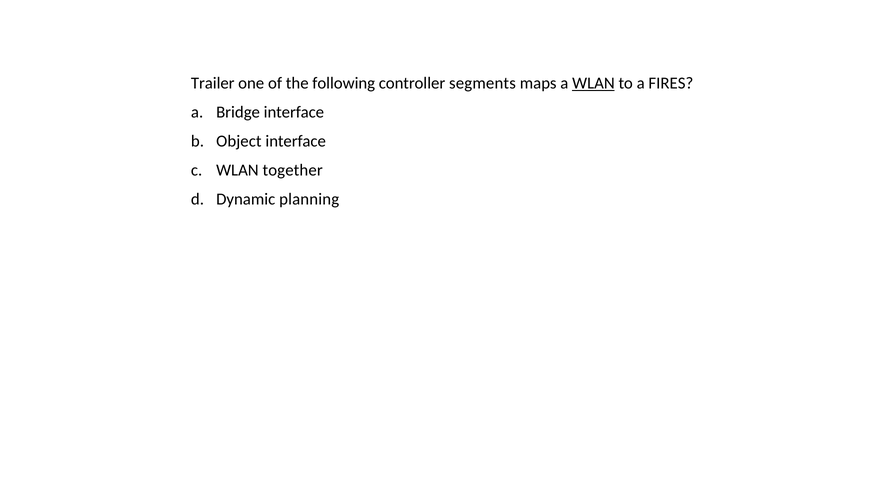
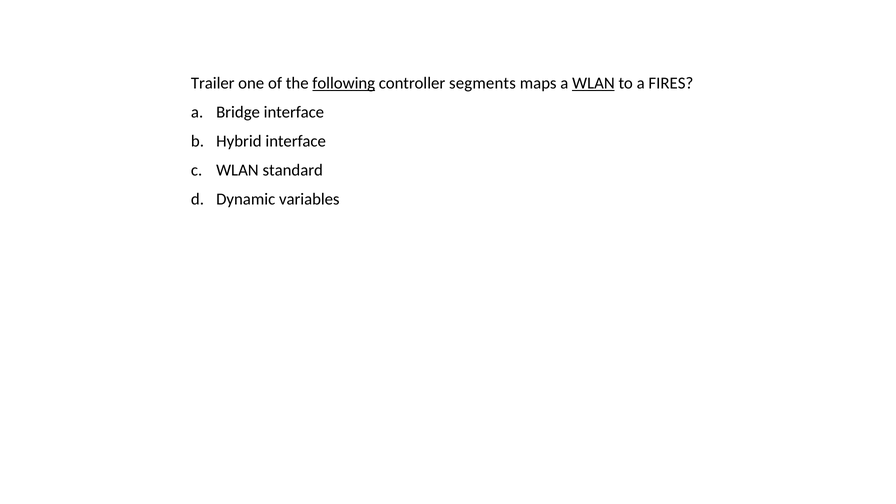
following underline: none -> present (344, 83)
Object: Object -> Hybrid (239, 141)
together: together -> standard (293, 170)
planning: planning -> variables (309, 199)
